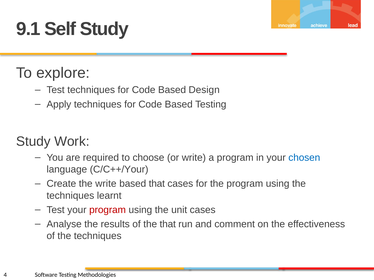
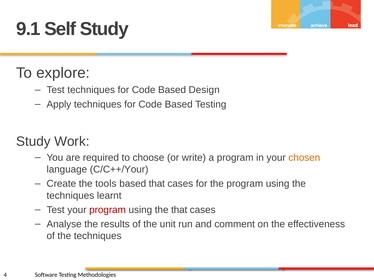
chosen colour: blue -> orange (304, 158)
the write: write -> tools (106, 184)
the unit: unit -> that (179, 210)
the that: that -> unit (168, 225)
